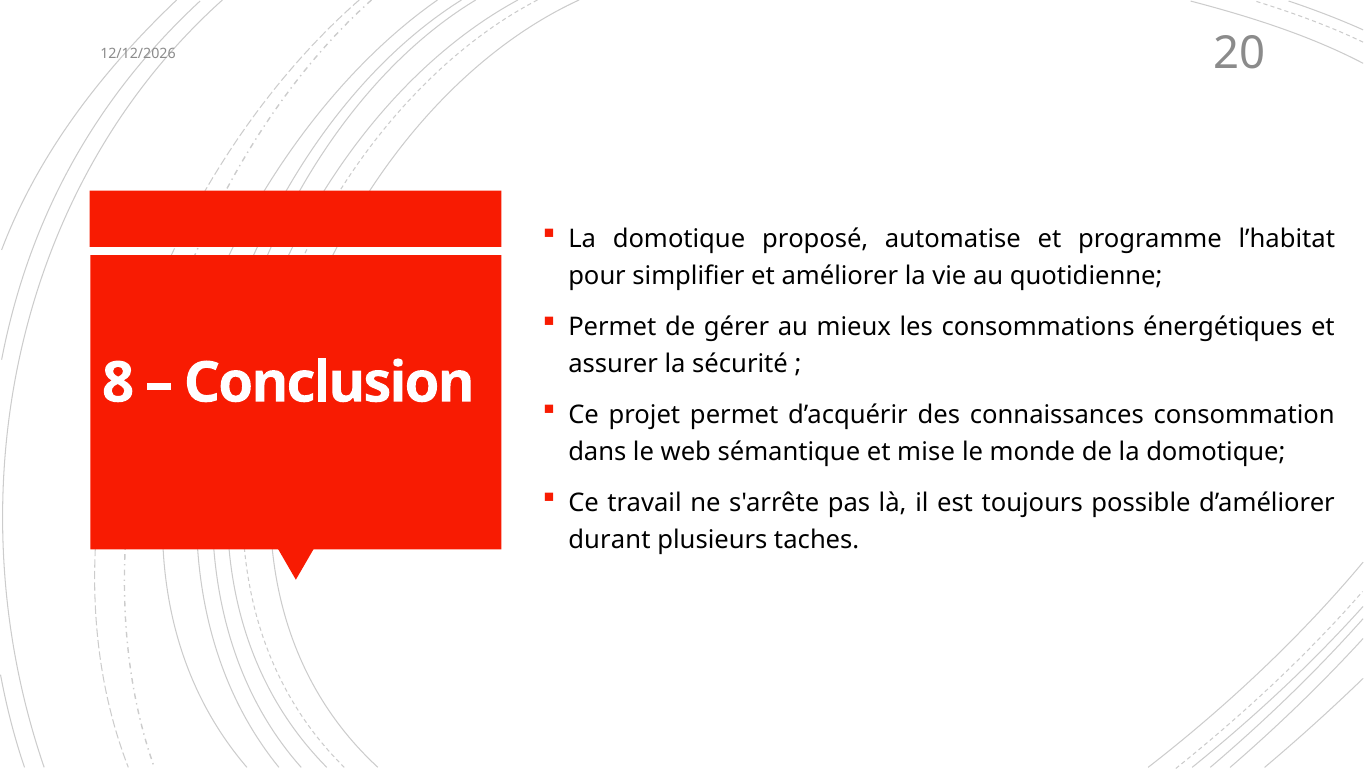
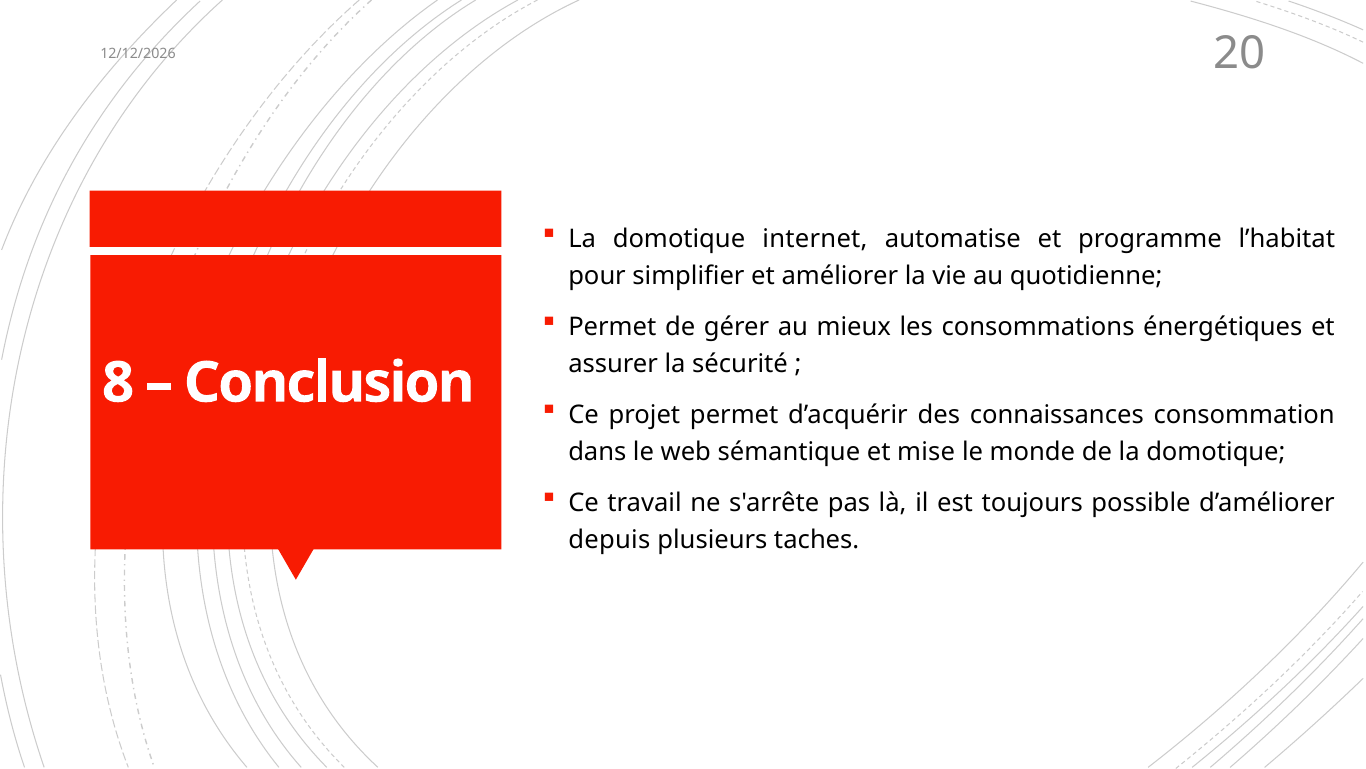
proposé: proposé -> internet (815, 238)
durant: durant -> depuis (609, 539)
